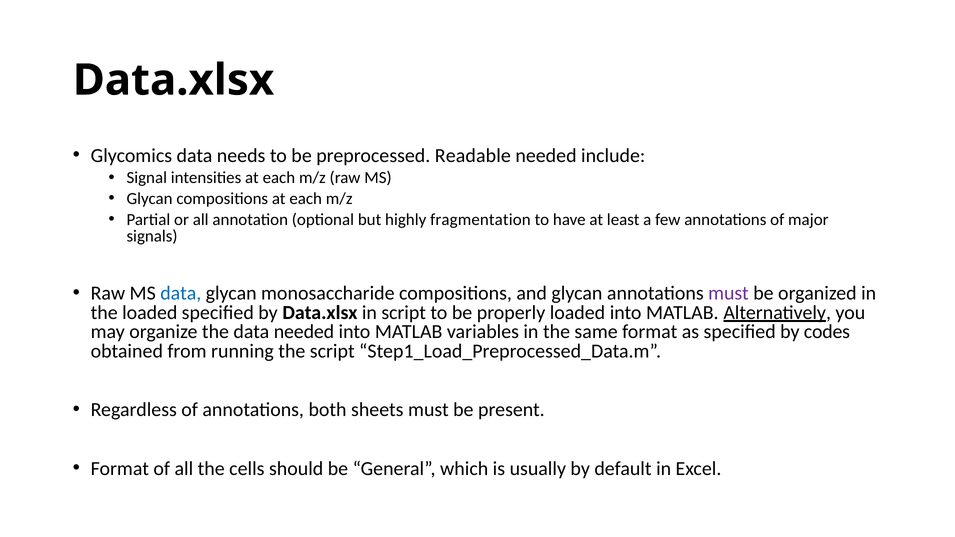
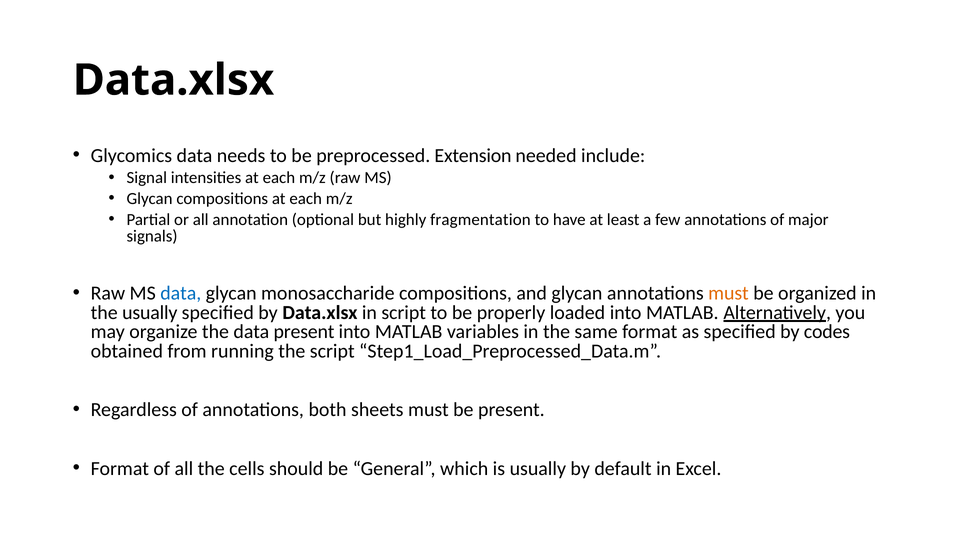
Readable: Readable -> Extension (473, 155)
must colour: purple -> orange (728, 293)
the loaded: loaded -> usually (150, 313)
data needed: needed -> present (304, 332)
